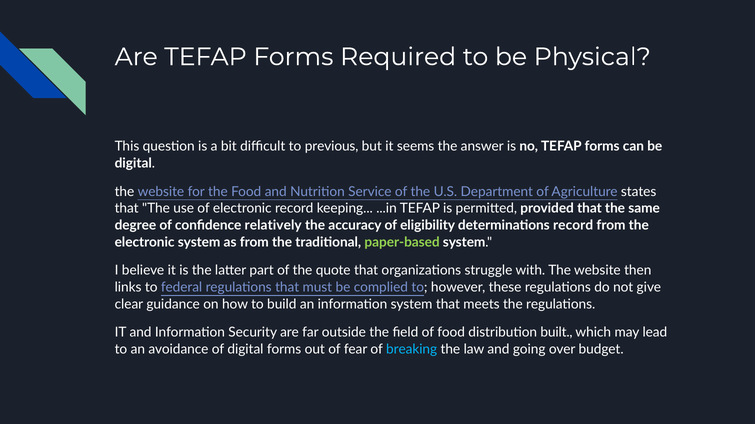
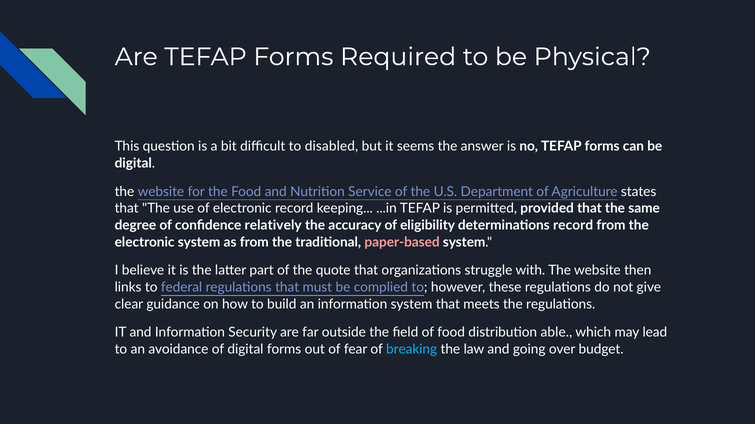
previous: previous -> disabled (331, 147)
paper-based colour: light green -> pink (402, 243)
built: built -> able (556, 333)
